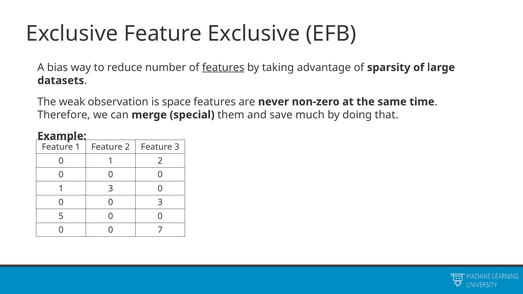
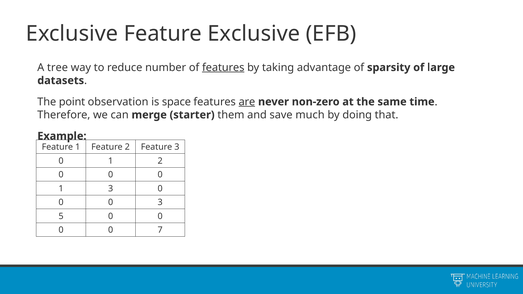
bias: bias -> tree (58, 68)
weak: weak -> point (72, 102)
are underline: none -> present (247, 102)
special: special -> starter (192, 115)
